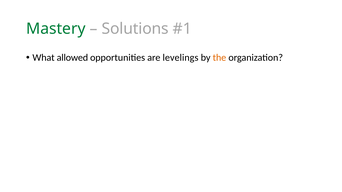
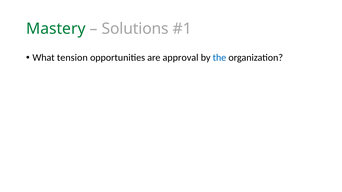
allowed: allowed -> tension (72, 58)
levelings: levelings -> approval (181, 58)
the colour: orange -> blue (219, 58)
